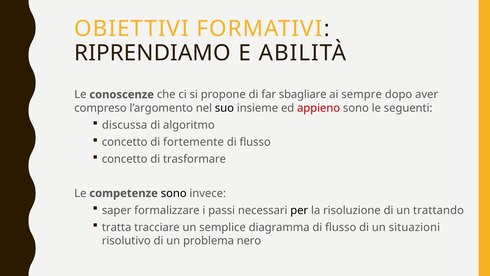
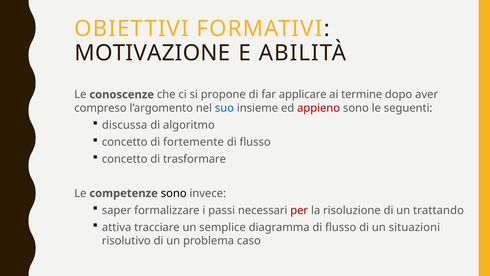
RIPRENDIAMO: RIPRENDIAMO -> MOTIVAZIONE (152, 53)
sbagliare: sbagliare -> applicare (303, 94)
sempre: sempre -> termine (362, 94)
suo colour: black -> blue (224, 108)
per colour: black -> red (299, 210)
tratta: tratta -> attiva (117, 227)
nero: nero -> caso (249, 241)
